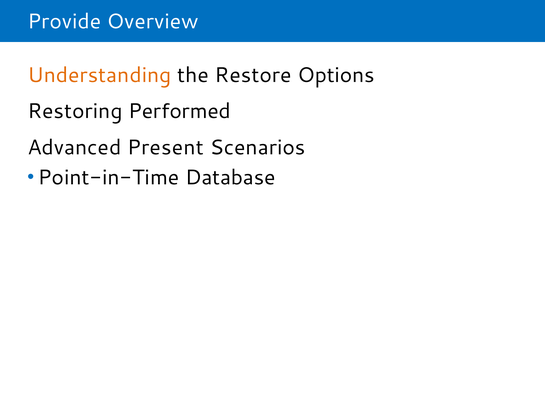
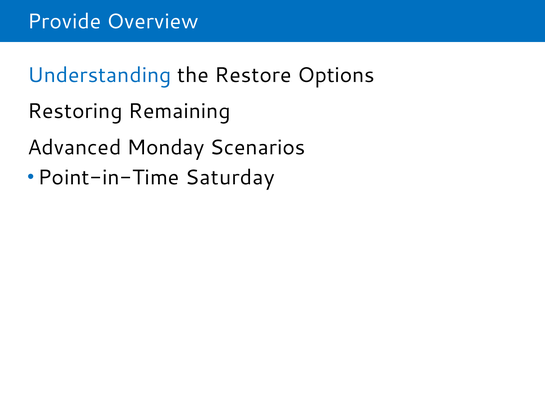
Understanding colour: orange -> blue (99, 75)
Performed: Performed -> Remaining (179, 111)
Present: Present -> Monday (166, 147)
Database: Database -> Saturday (230, 177)
